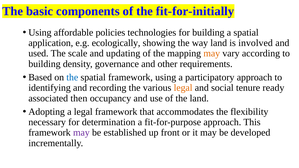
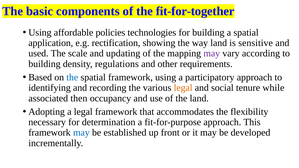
fit-for-initially: fit-for-initially -> fit-for-together (195, 11)
ecologically: ecologically -> rectification (116, 43)
involved: involved -> sensitive (256, 43)
may colour: orange -> purple (212, 53)
governance: governance -> regulations (117, 64)
ready: ready -> while (273, 88)
may colour: purple -> blue (81, 133)
